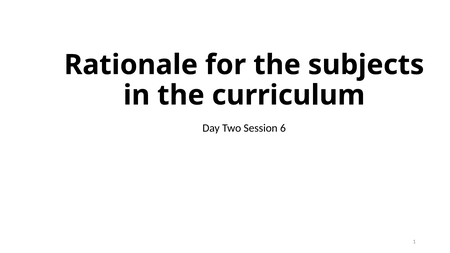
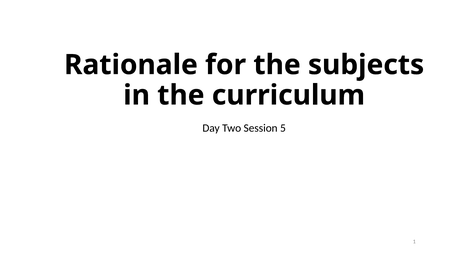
6: 6 -> 5 (283, 128)
